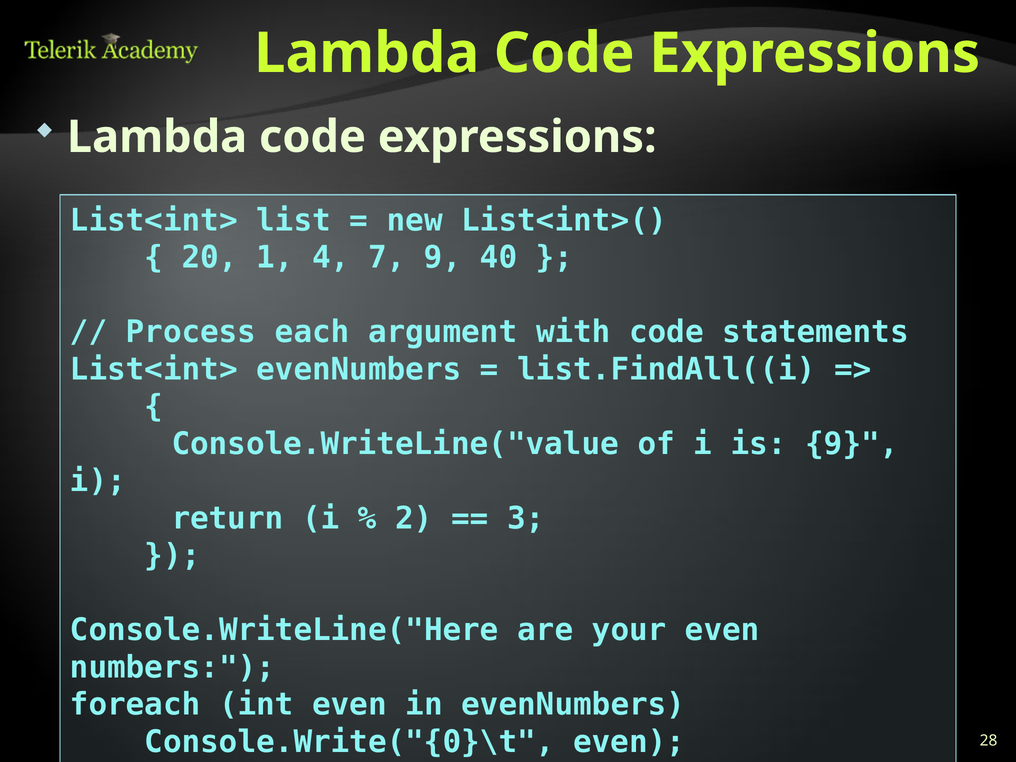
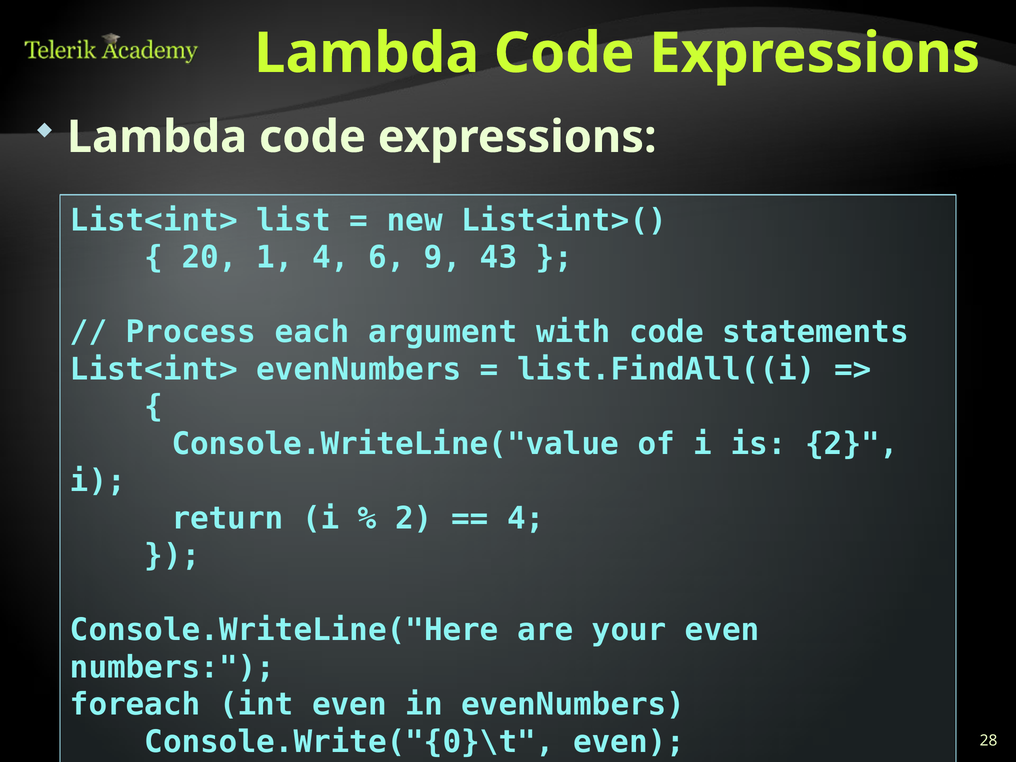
7: 7 -> 6 (387, 258)
40: 40 -> 43 (499, 258)
is 9: 9 -> 2 (852, 444)
3: 3 -> 4 (526, 518)
